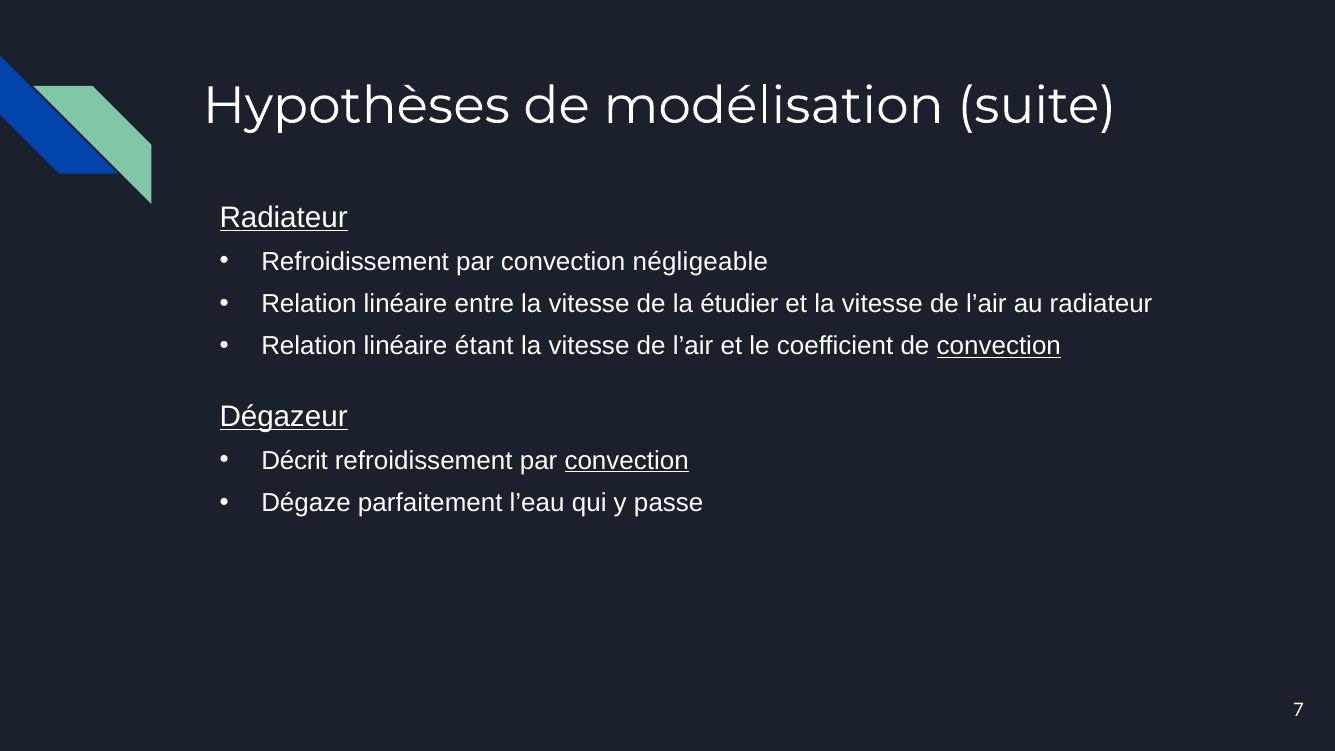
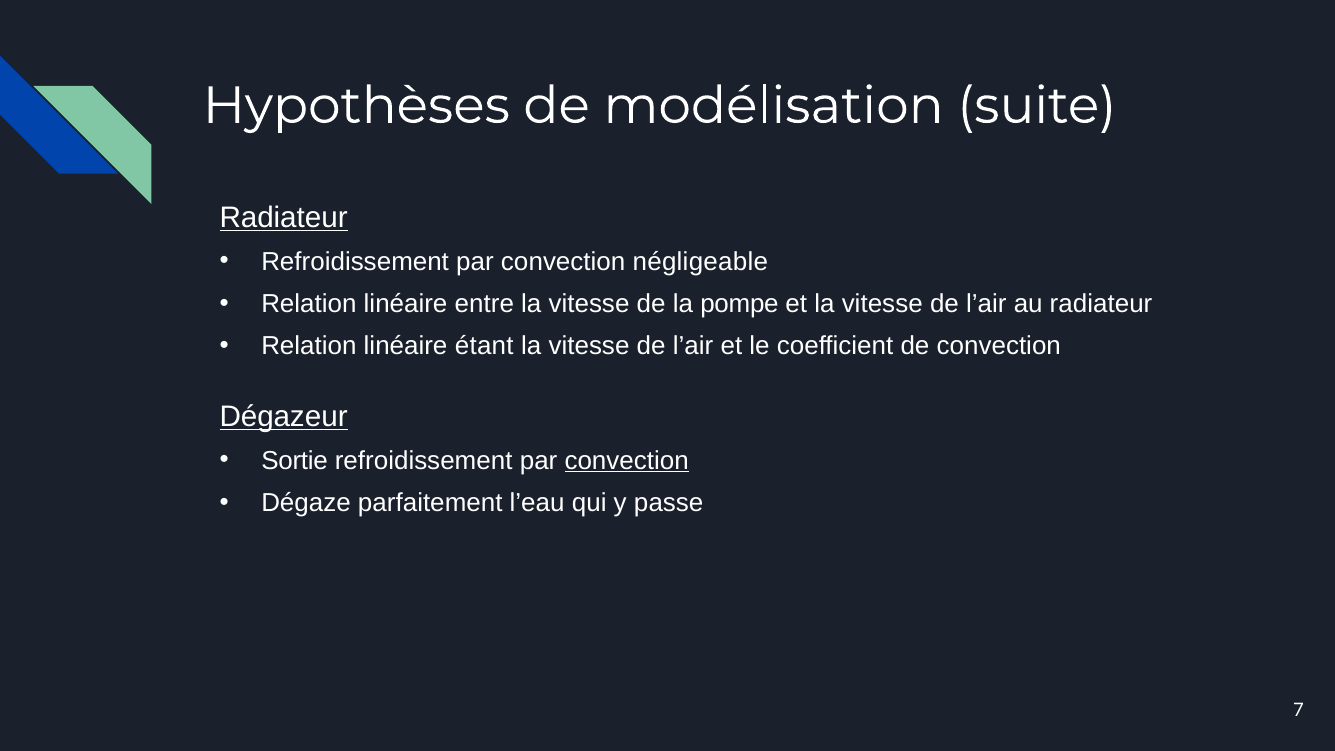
étudier: étudier -> pompe (739, 304)
convection underline: present -> none (999, 346)
Décrit: Décrit -> Sortie (295, 461)
